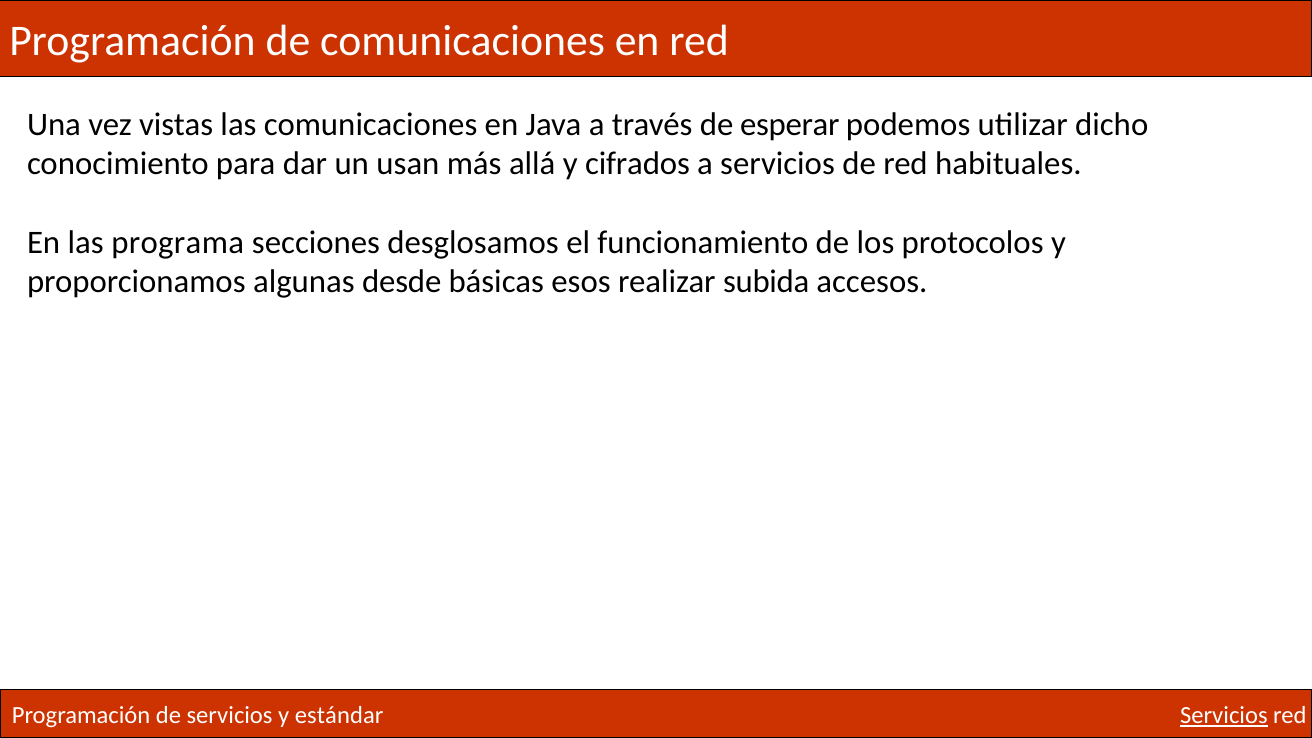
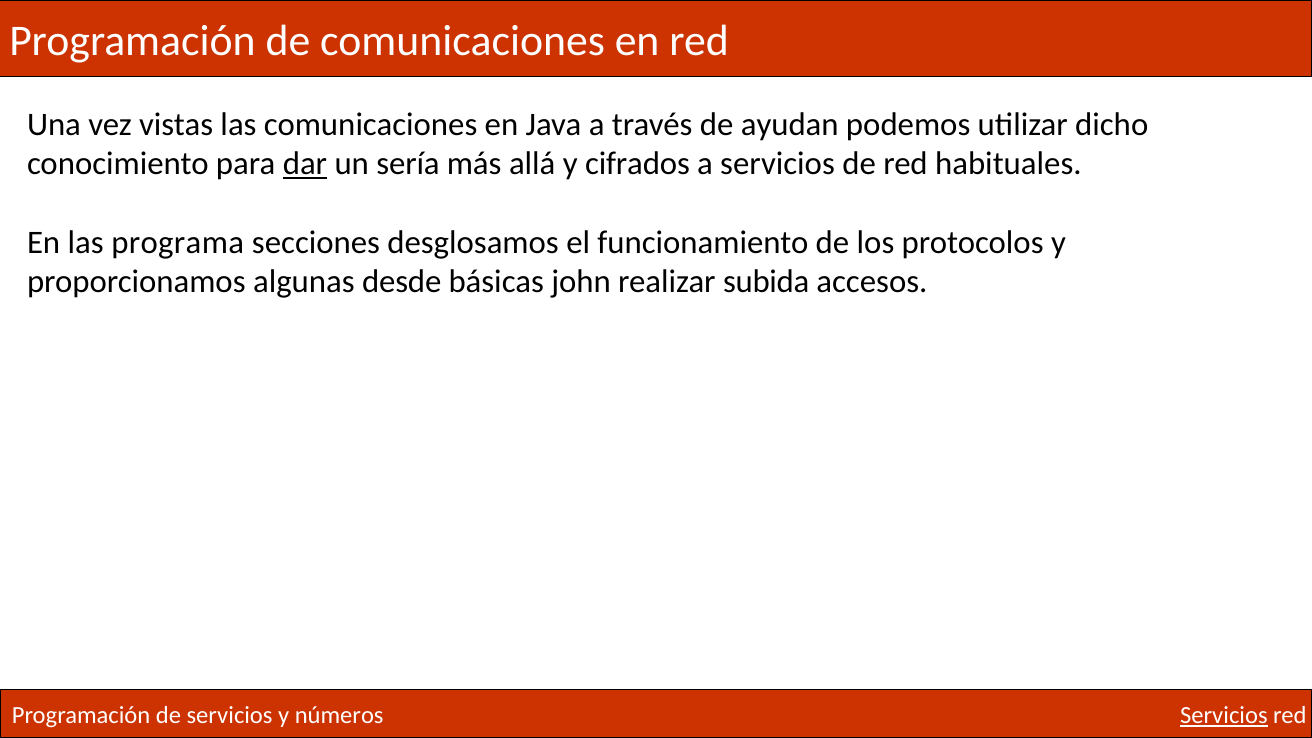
esperar: esperar -> ayudan (790, 124)
dar underline: none -> present (305, 164)
usan: usan -> sería (408, 164)
esos: esos -> john (581, 282)
estándar: estándar -> números (339, 715)
